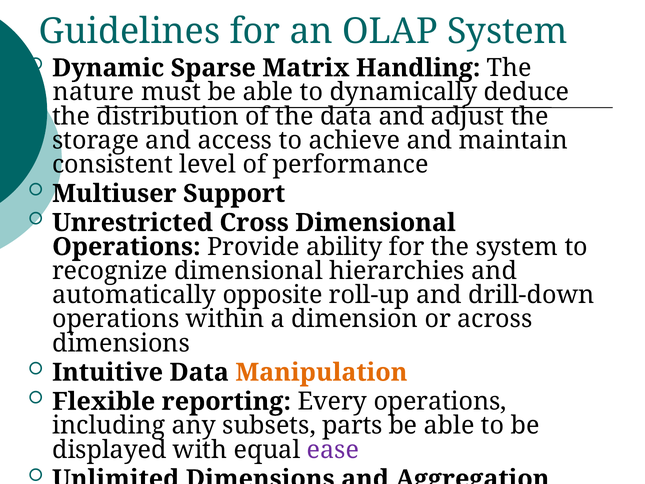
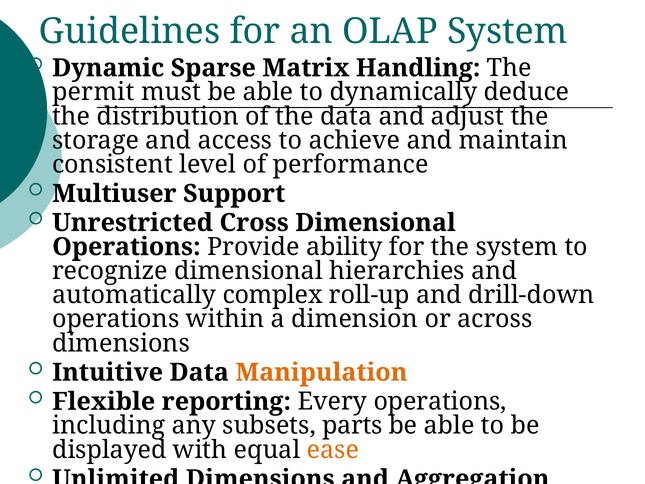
nature: nature -> permit (93, 92)
opposite: opposite -> complex (273, 295)
ease colour: purple -> orange (333, 450)
